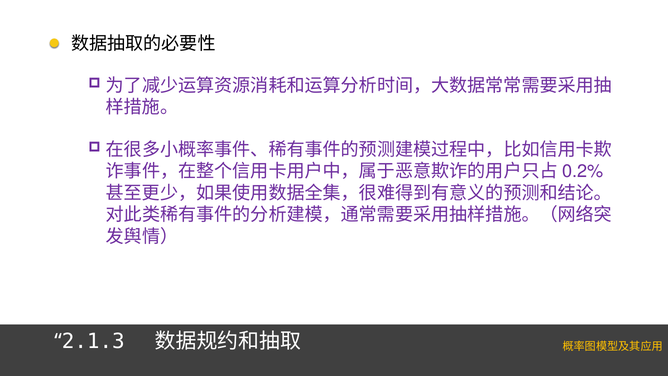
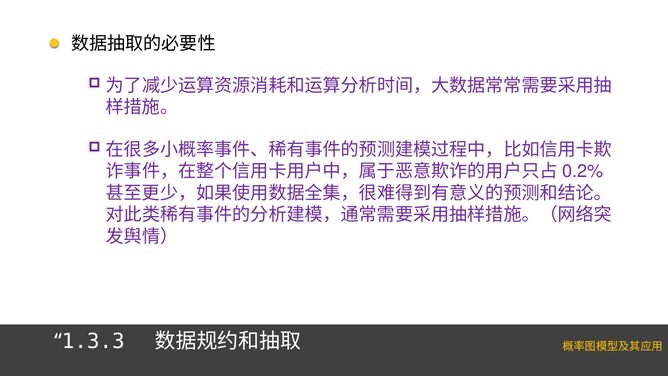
2.1.3: 2.1.3 -> 1.3.3 (93, 341)
